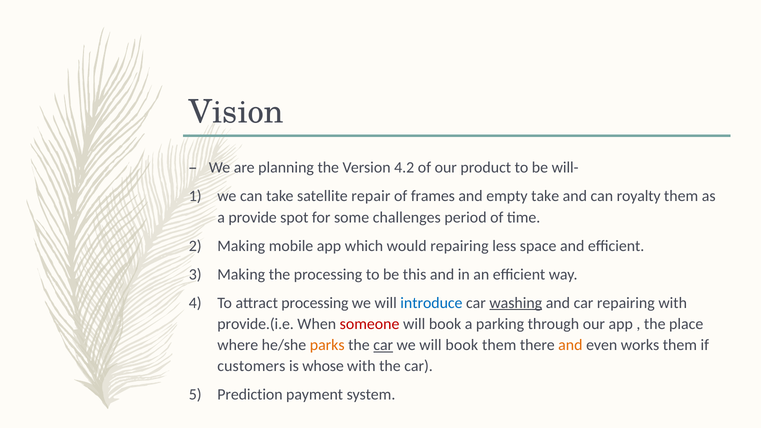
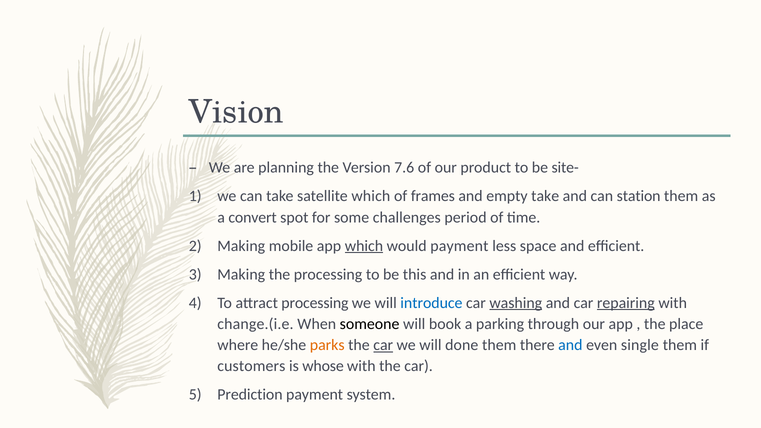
4.2: 4.2 -> 7.6 (404, 168)
will-: will- -> site- (565, 168)
satellite repair: repair -> which (371, 196)
royalty: royalty -> station (639, 196)
provide: provide -> convert (253, 217)
which underline: none -> present (364, 246)
would repairing: repairing -> payment (459, 246)
repairing underline: none -> present (626, 303)
provide.(i.e: provide.(i.e -> change.(i.e (255, 324)
someone colour: red -> black (370, 324)
we will book: book -> done (462, 345)
and colour: orange -> blue (570, 345)
works: works -> single (640, 345)
